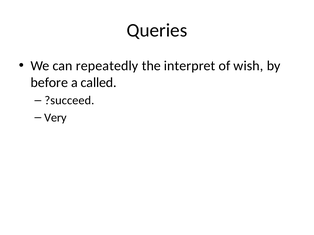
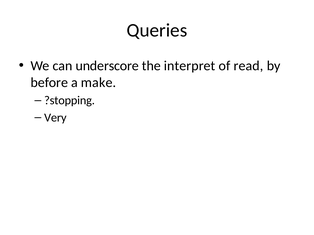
repeatedly: repeatedly -> underscore (107, 66)
wish: wish -> read (248, 66)
called: called -> make (99, 83)
?succeed: ?succeed -> ?stopping (70, 101)
